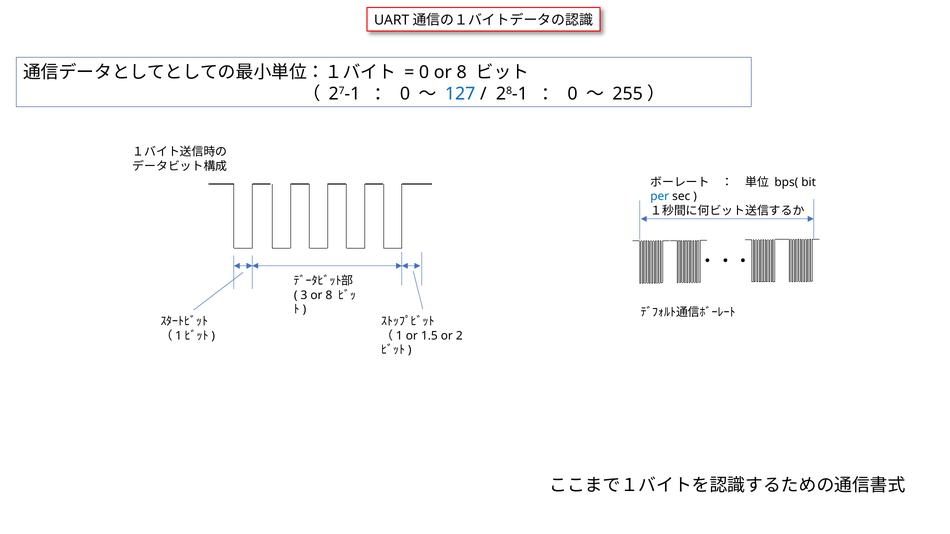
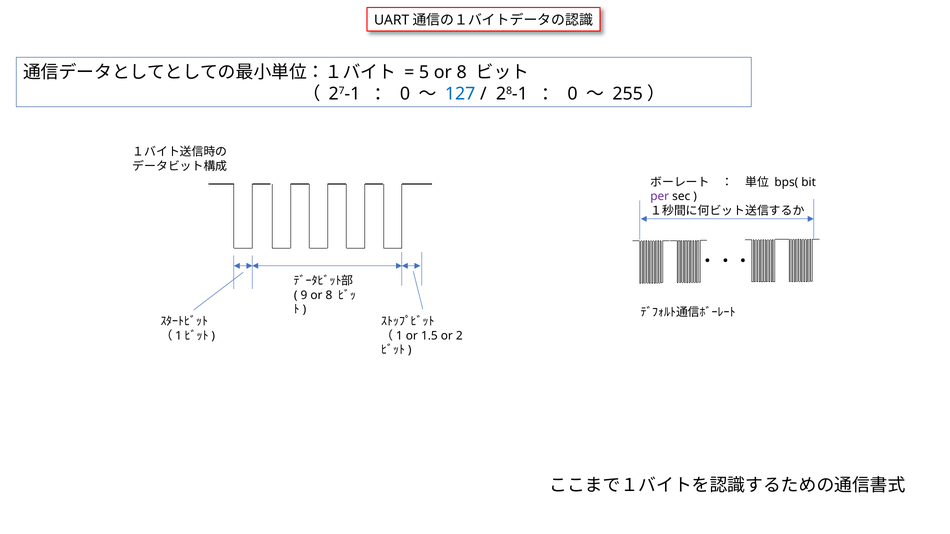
0: 0 -> 5 (424, 73)
per colour: blue -> purple (660, 197)
3: 3 -> 9 (304, 295)
